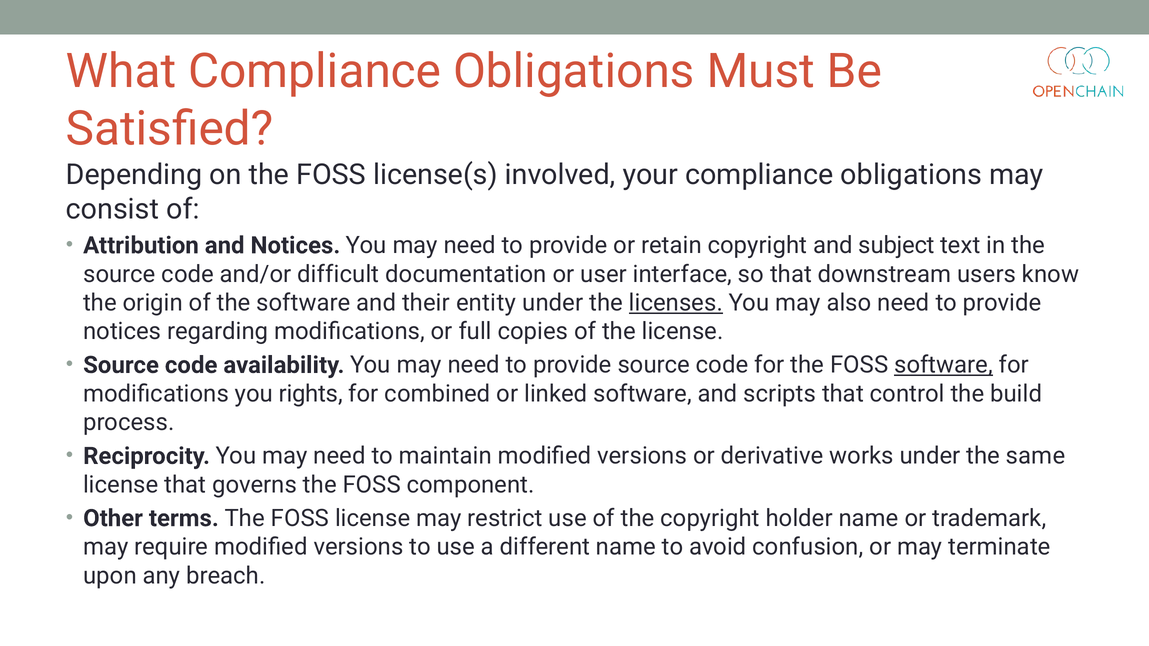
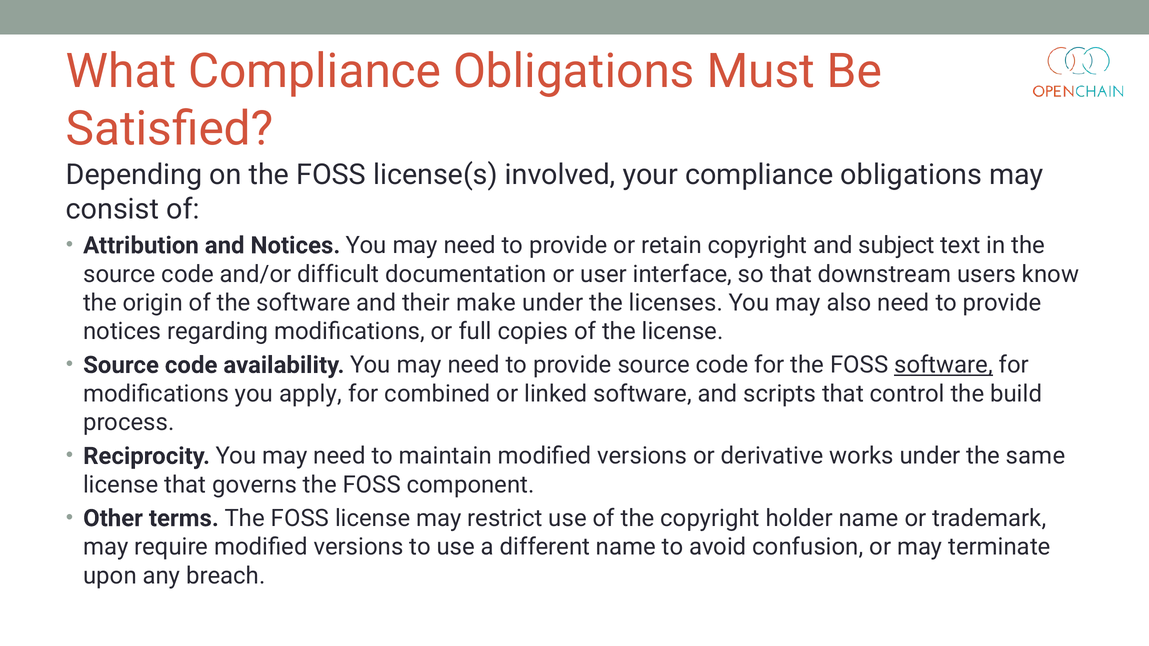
entity: entity -> make (486, 303)
licenses underline: present -> none (676, 303)
rights: rights -> apply (311, 394)
